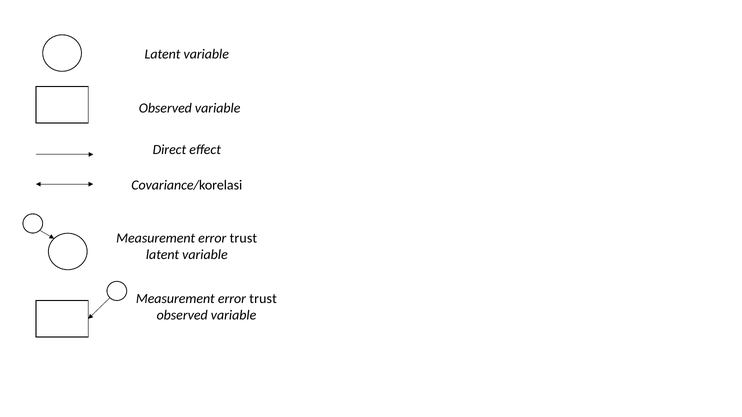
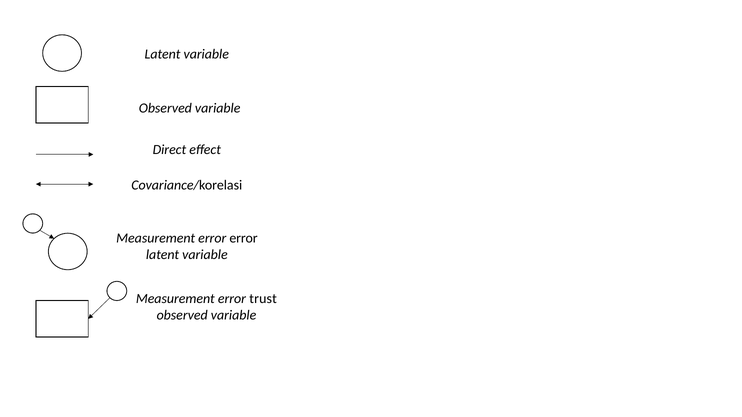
trust: trust -> error (244, 238)
